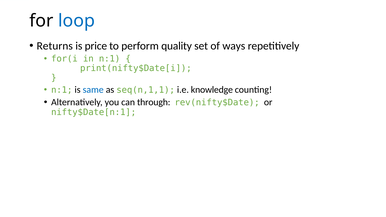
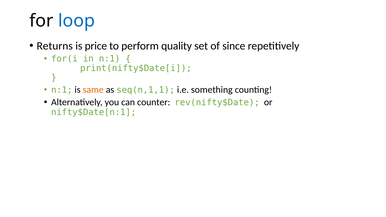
ways: ways -> since (234, 46)
same colour: blue -> orange (93, 90)
knowledge: knowledge -> something (212, 90)
through: through -> counter (154, 102)
